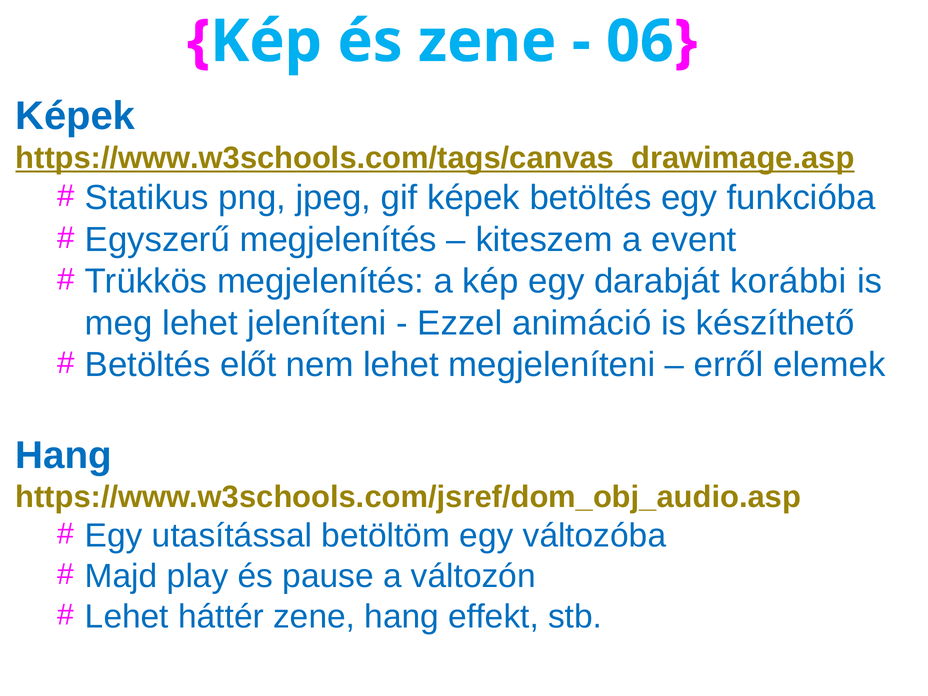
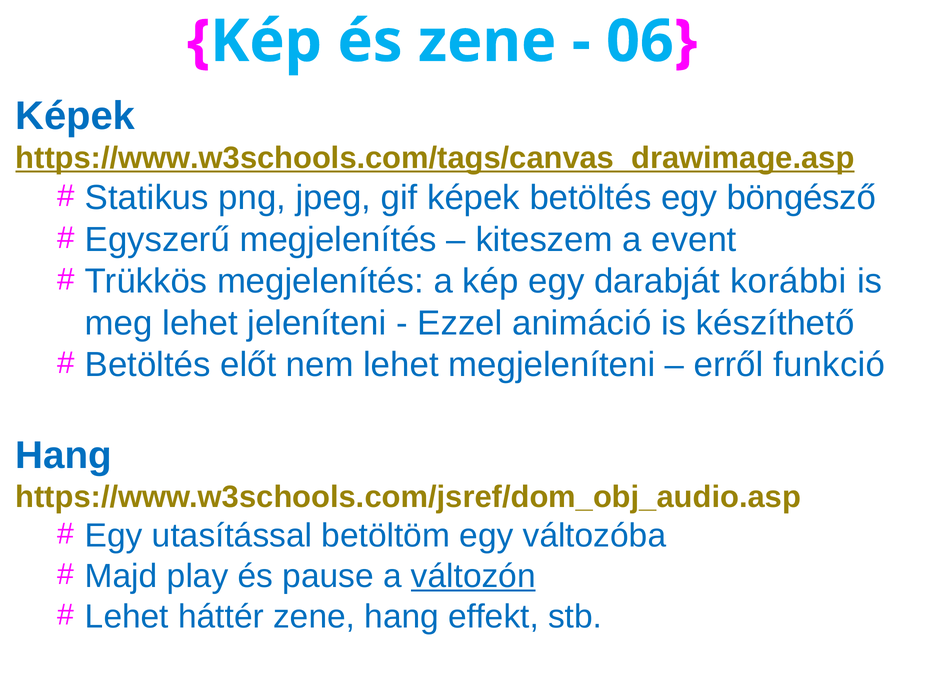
funkcióba: funkcióba -> böngésző (801, 198)
elemek: elemek -> funkció (829, 365)
változón underline: none -> present (473, 576)
